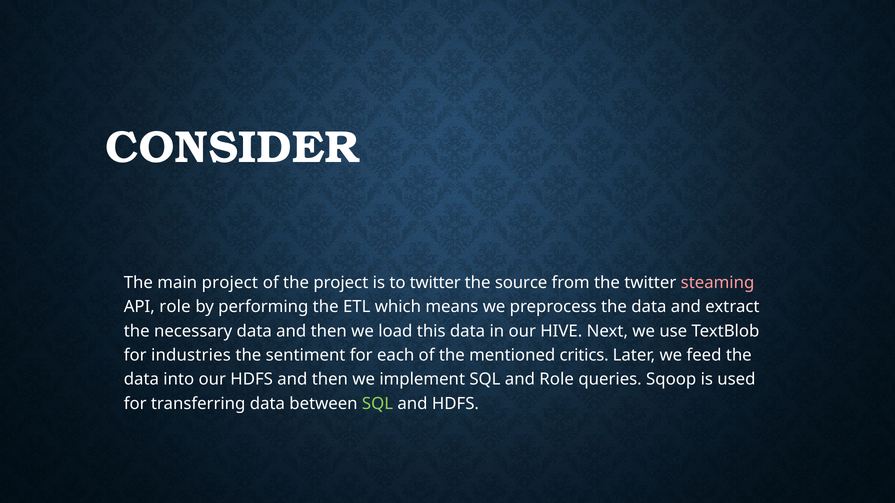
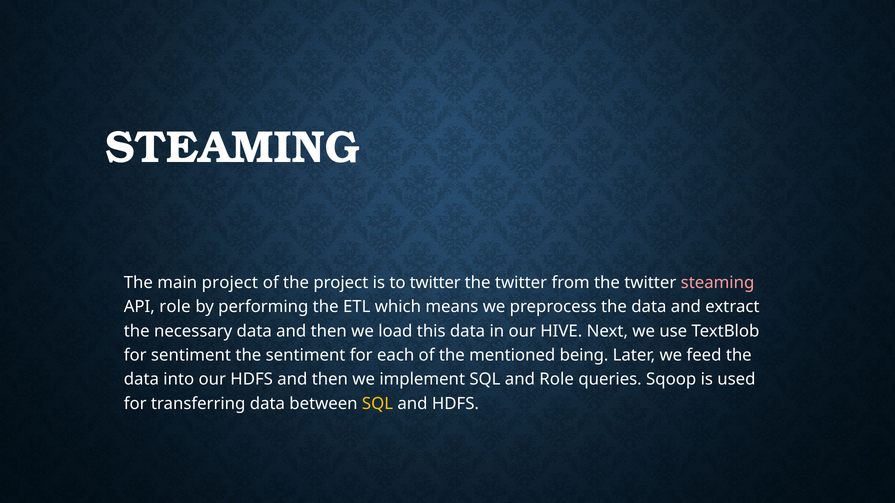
CONSIDER: CONSIDER -> STEAMING (233, 147)
source: source -> twitter (521, 283)
for industries: industries -> sentiment (191, 356)
critics: critics -> being (584, 356)
SQL colour: light green -> yellow (378, 404)
